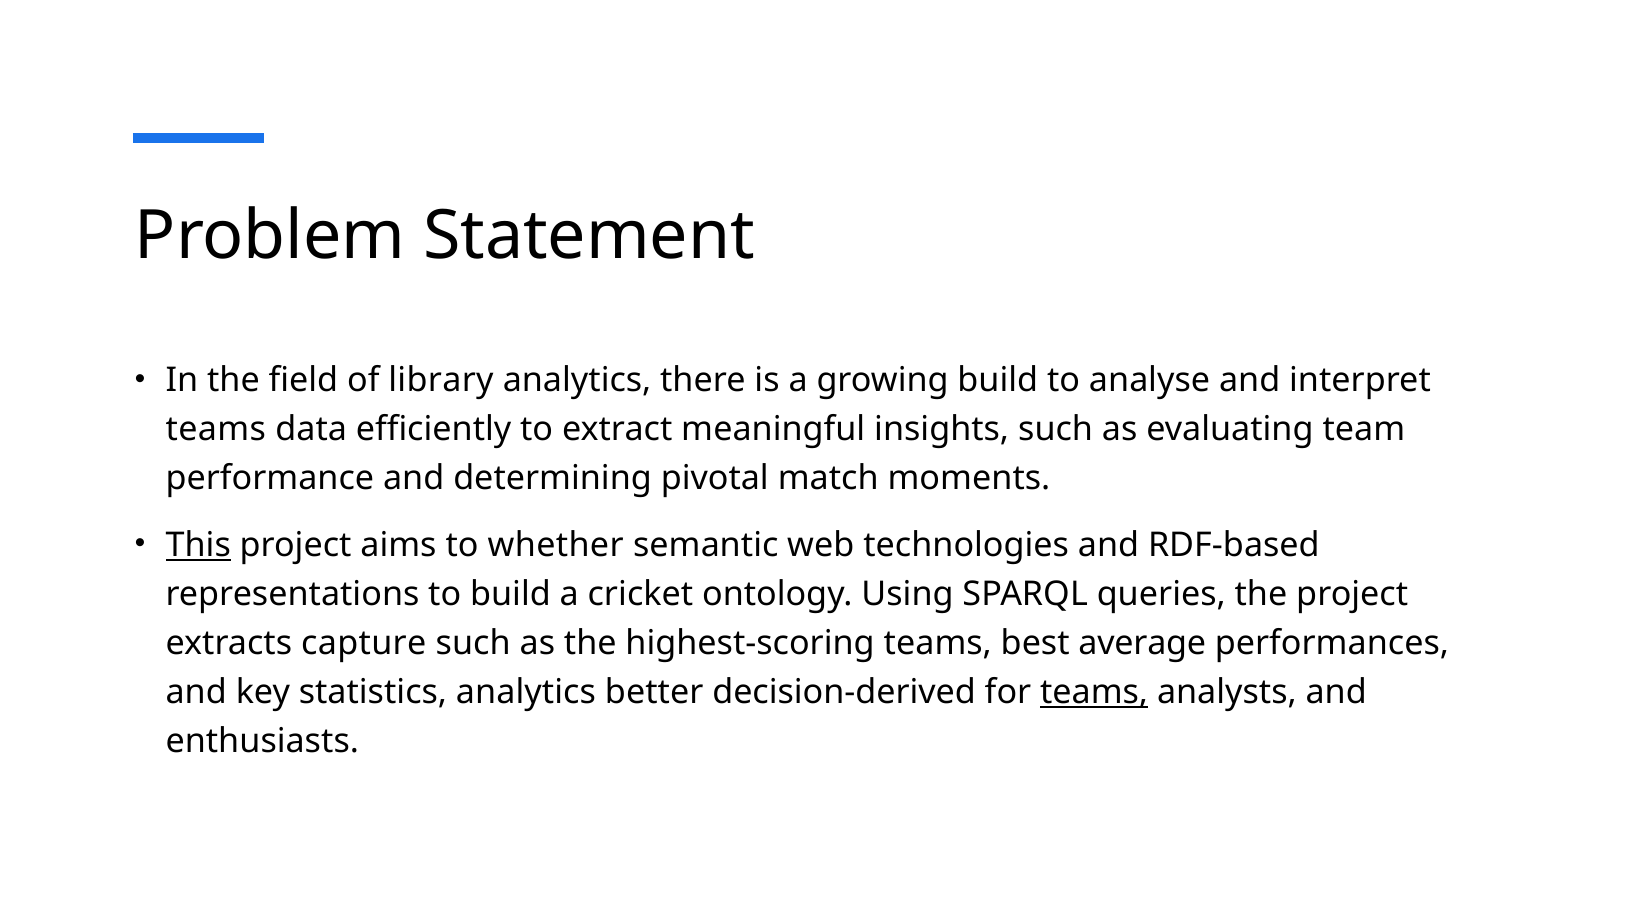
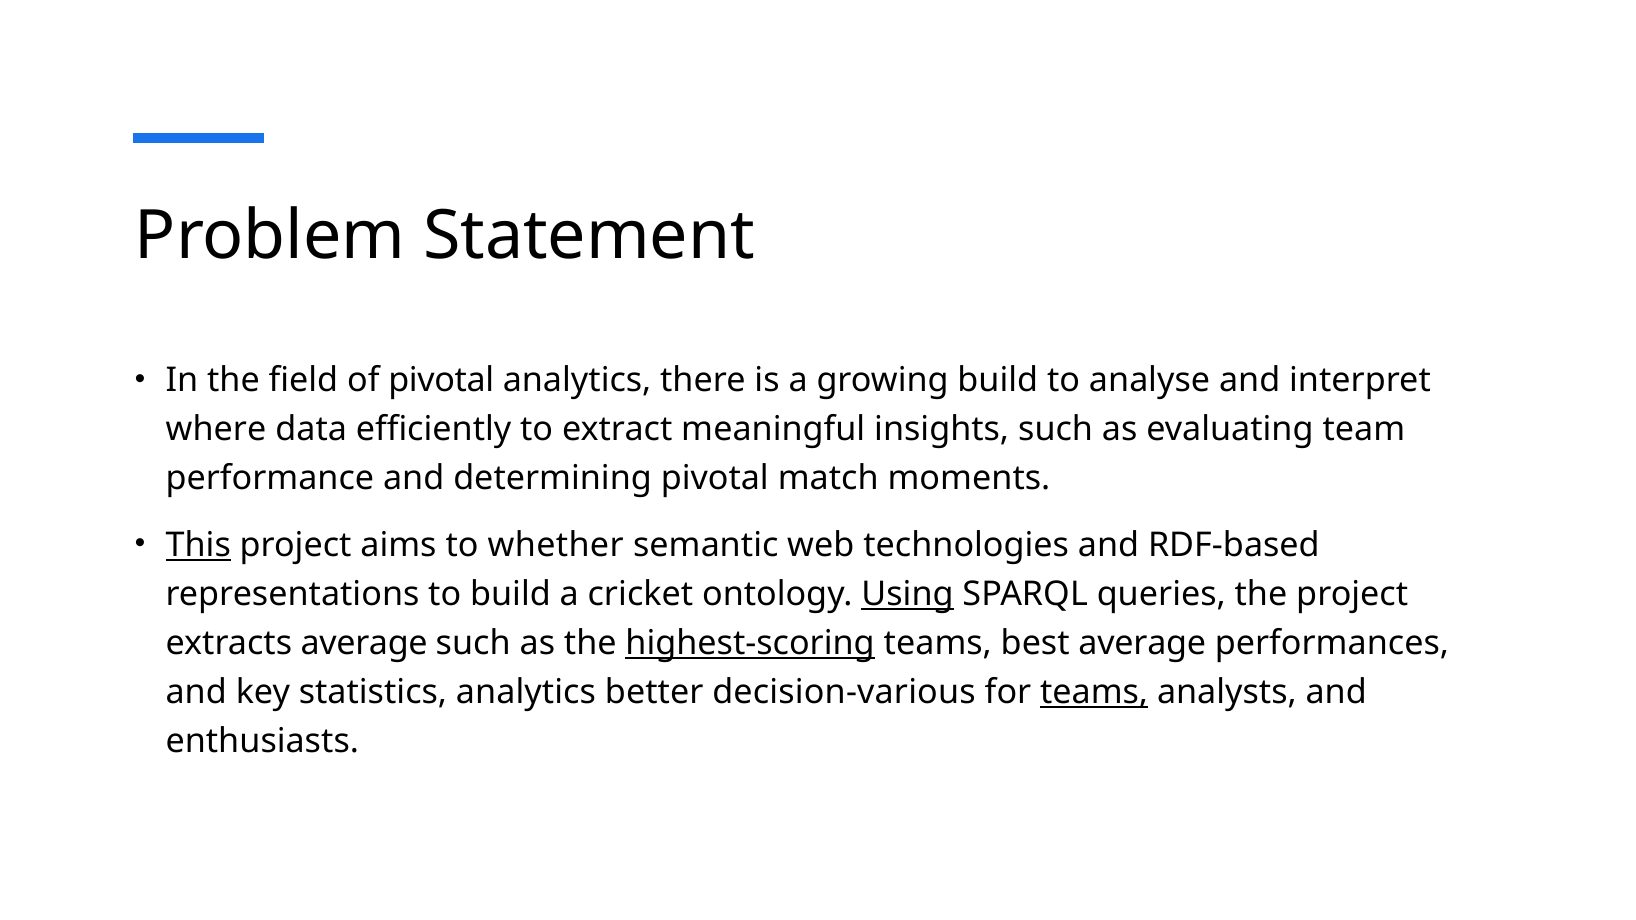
of library: library -> pivotal (441, 381)
teams: teams -> where (216, 430)
Using underline: none -> present (908, 594)
extracts capture: capture -> average (364, 643)
highest-scoring underline: none -> present (750, 643)
decision-derived: decision-derived -> decision-various (844, 692)
